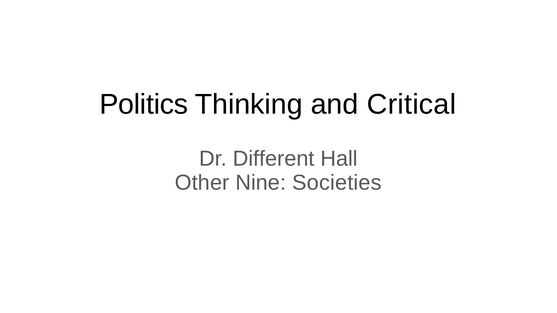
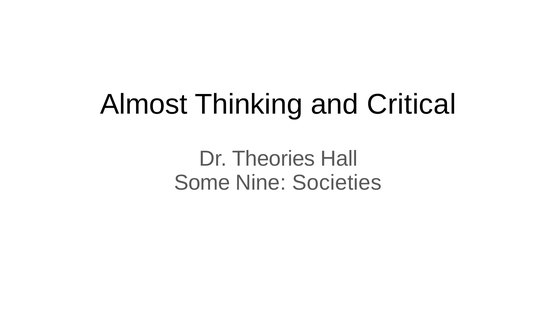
Politics: Politics -> Almost (144, 104)
Different: Different -> Theories (274, 159)
Other: Other -> Some (202, 183)
